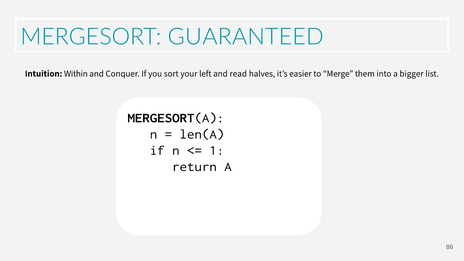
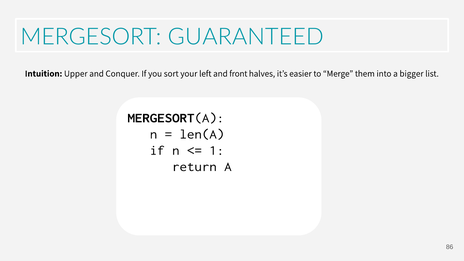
Within: Within -> Upper (76, 74)
read: read -> front (238, 74)
